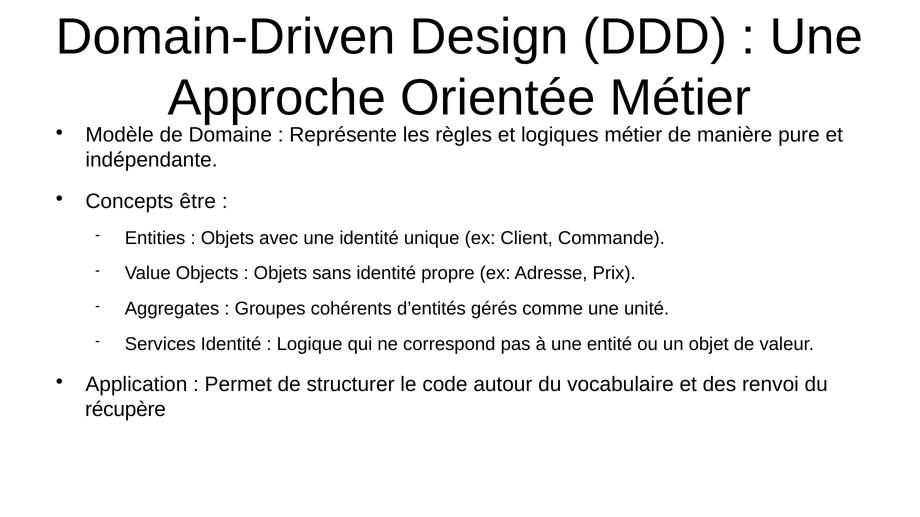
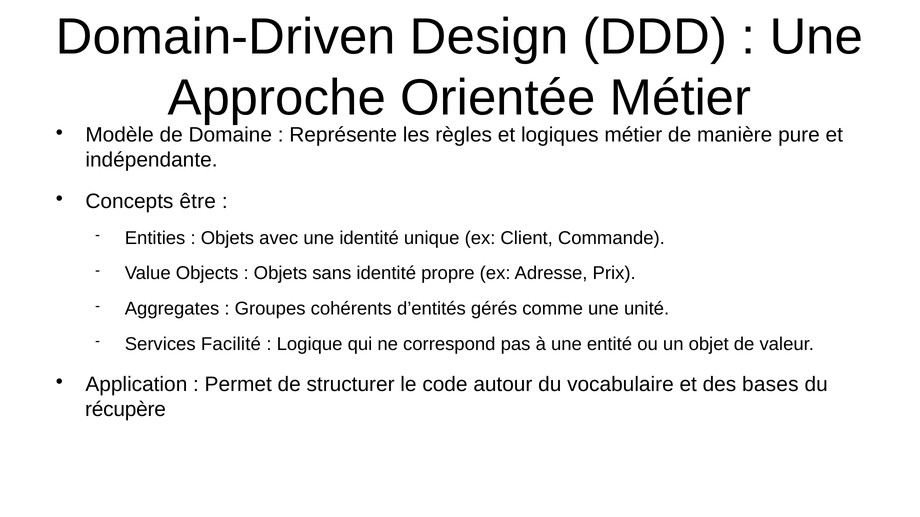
Services Identité: Identité -> Facilité (231, 344)
renvoi: renvoi -> bases (770, 385)
